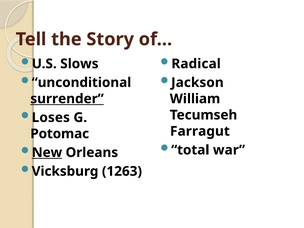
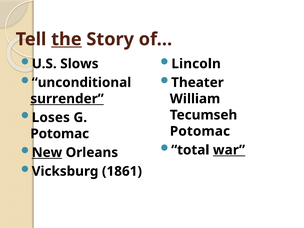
the underline: none -> present (66, 39)
Radical: Radical -> Lincoln (196, 64)
Jackson: Jackson -> Theater (197, 83)
Farragut: Farragut -> Potomac (200, 131)
war underline: none -> present (229, 150)
1263: 1263 -> 1861 (122, 171)
